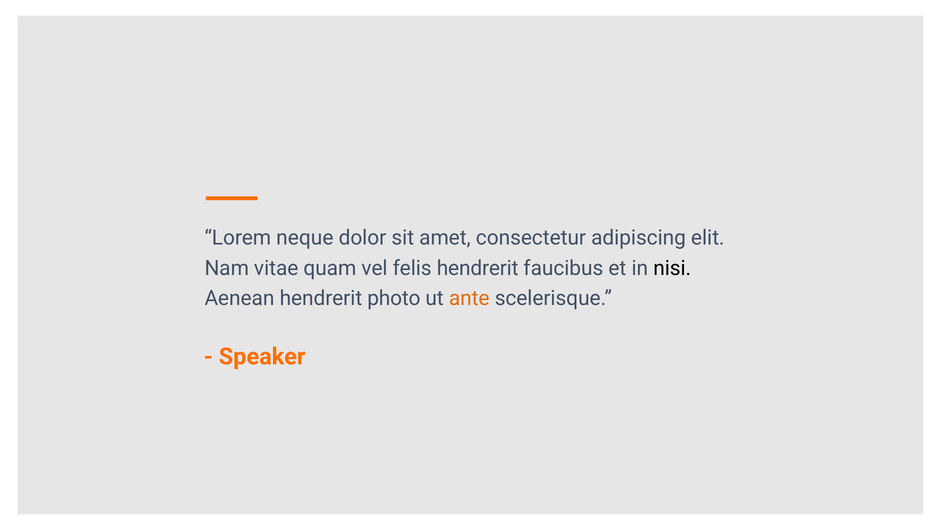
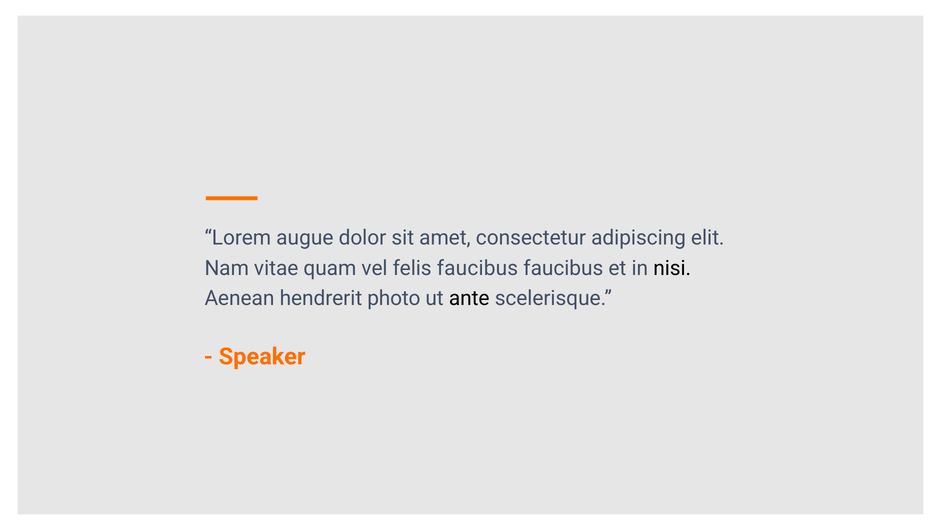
neque: neque -> augue (305, 238)
felis hendrerit: hendrerit -> faucibus (477, 268)
ante colour: orange -> black (469, 298)
